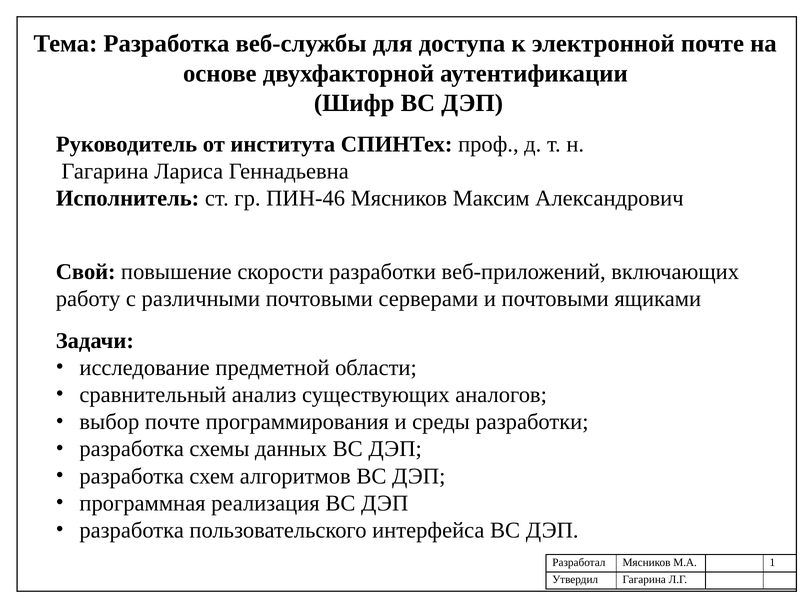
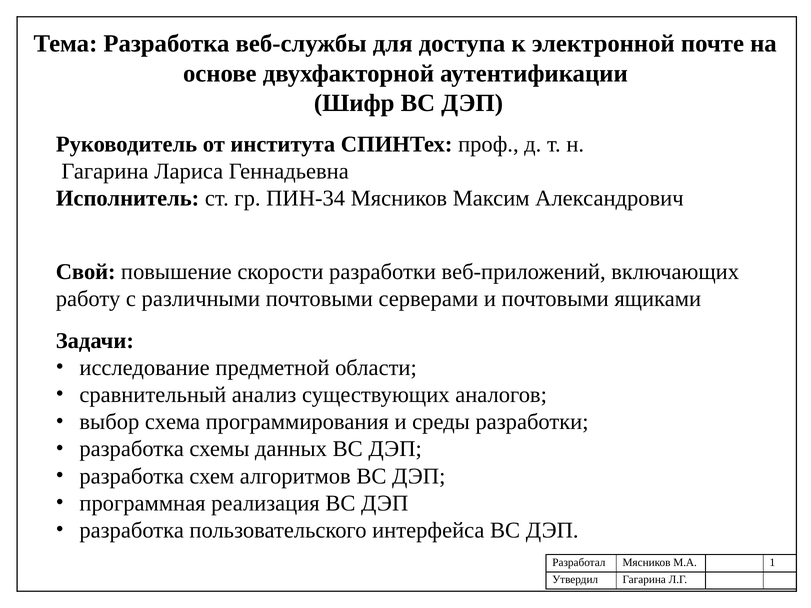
ПИН-46: ПИН-46 -> ПИН-34 (306, 198)
выбор почте: почте -> схема (172, 422)
